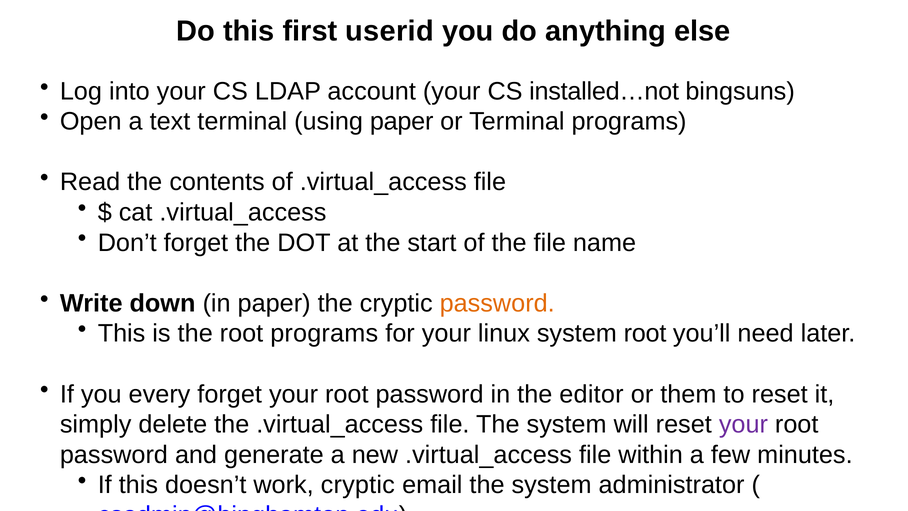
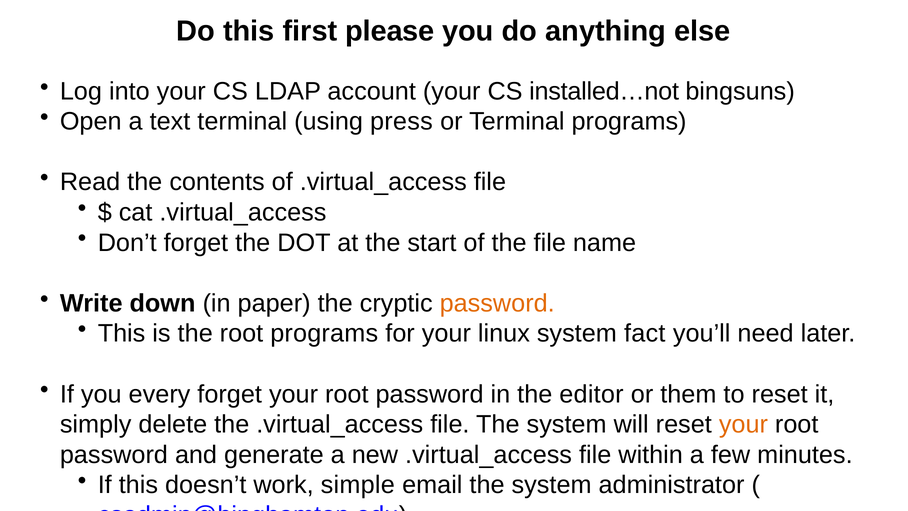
userid: userid -> please (390, 31)
using paper: paper -> press (401, 122)
system root: root -> fact (645, 333)
your colour: purple -> orange (743, 424)
work cryptic: cryptic -> simple (358, 485)
